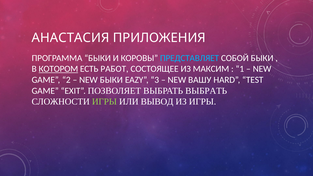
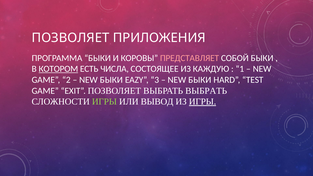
АНАСТАСИЯ: АНАСТАСИЯ -> ПОЗВОЛЯЕТ (71, 38)
ПРЕДСТАВЛЯЕТ colour: light blue -> pink (190, 58)
РАБОТ: РАБОТ -> ЧИСЛА (115, 69)
МАКСИМ: МАКСИМ -> КАЖДУЮ (211, 69)
ВАШУ: ВАШУ -> БЫКИ (200, 80)
ИГРЫ underline: none -> present (203, 102)
